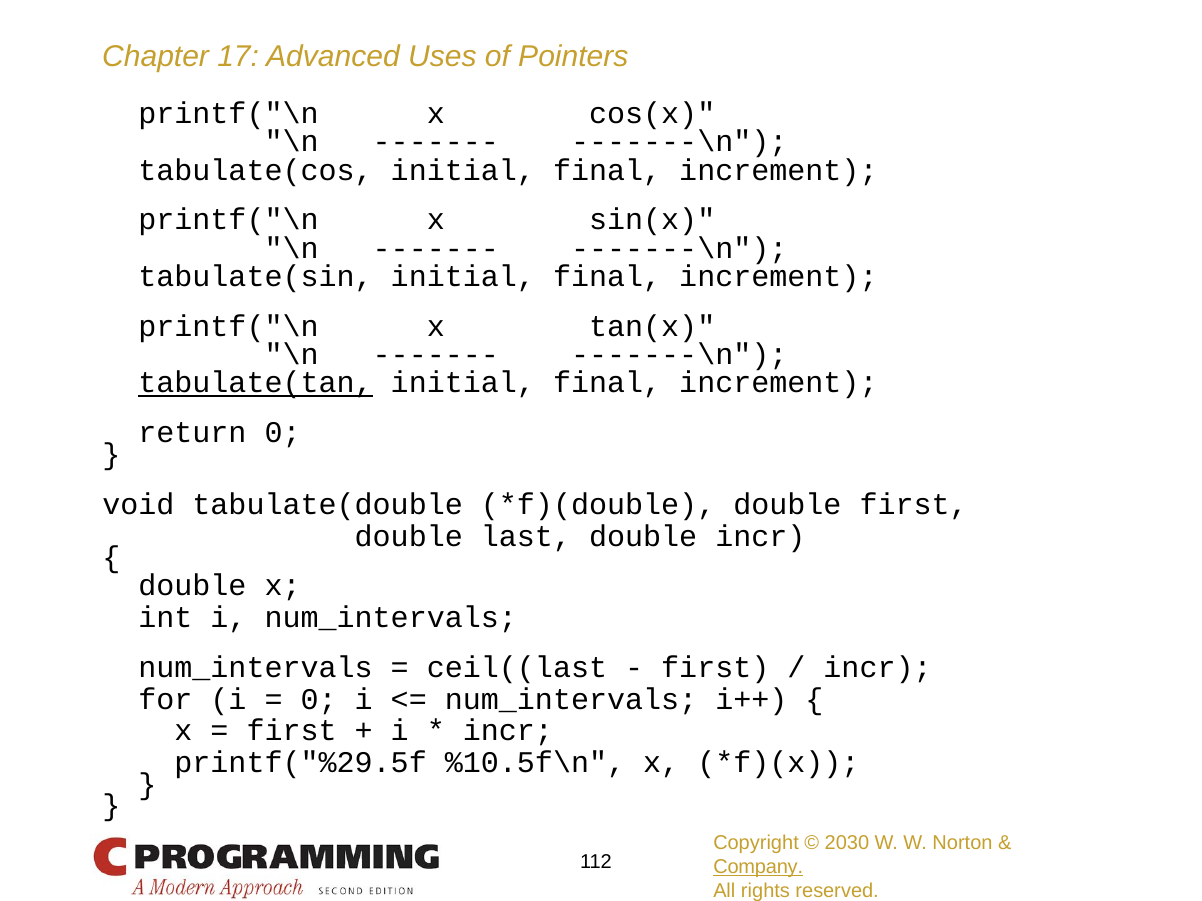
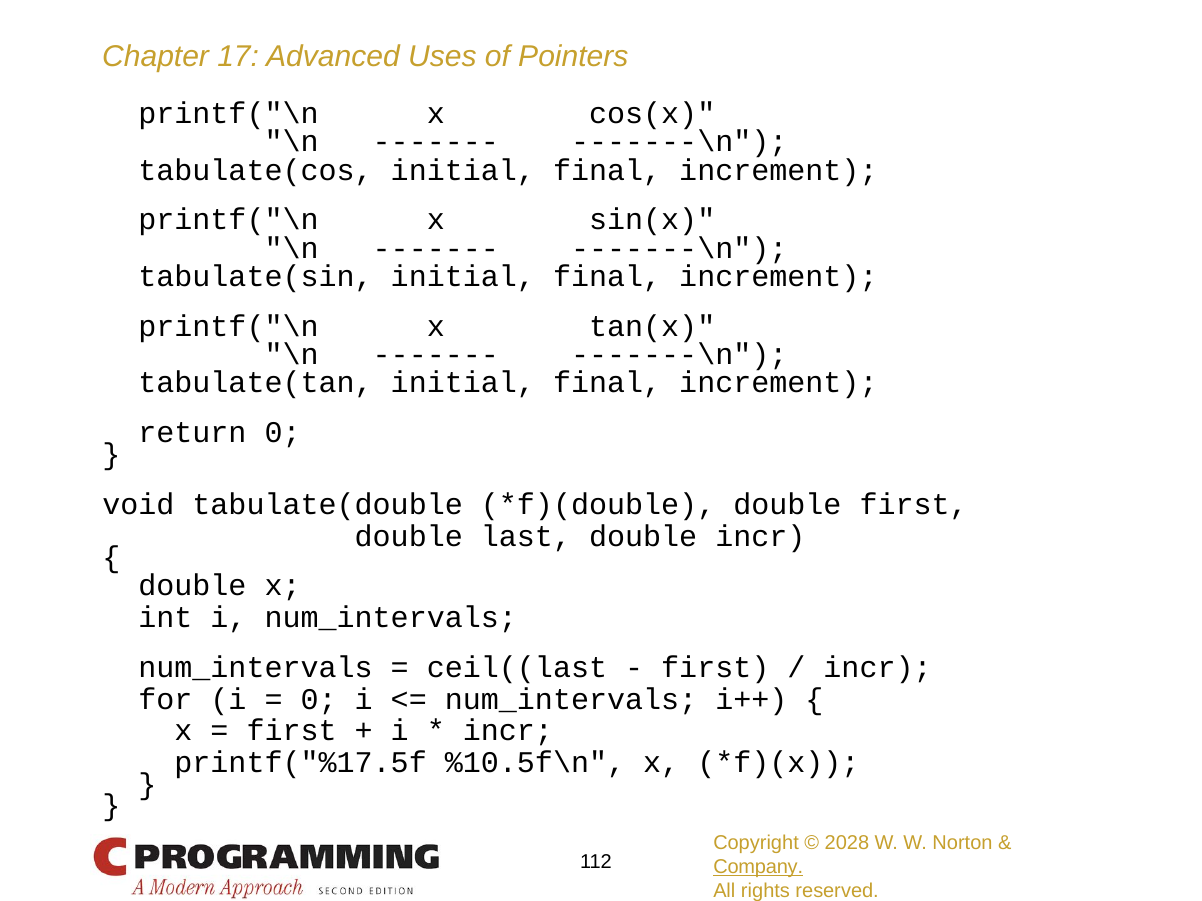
tabulate(tan underline: present -> none (256, 383)
printf("%29.5f: printf("%29.5f -> printf("%17.5f (301, 763)
2030: 2030 -> 2028 (847, 844)
